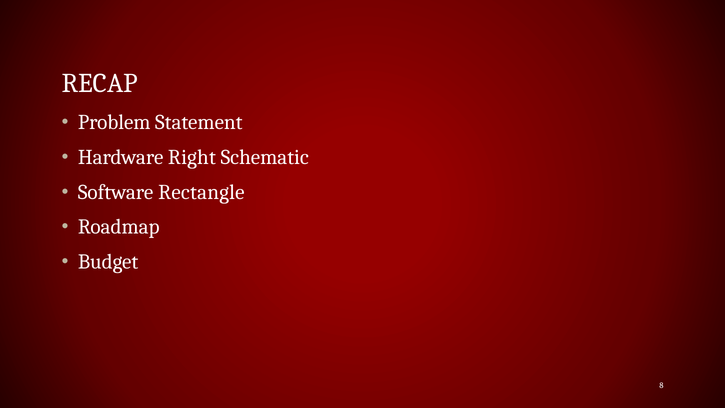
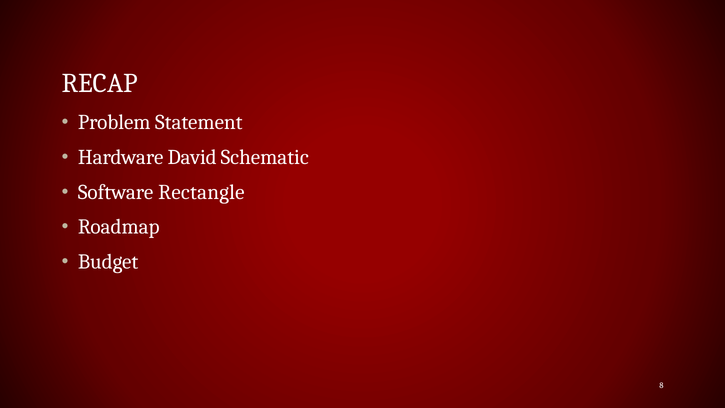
Right: Right -> David (192, 157)
